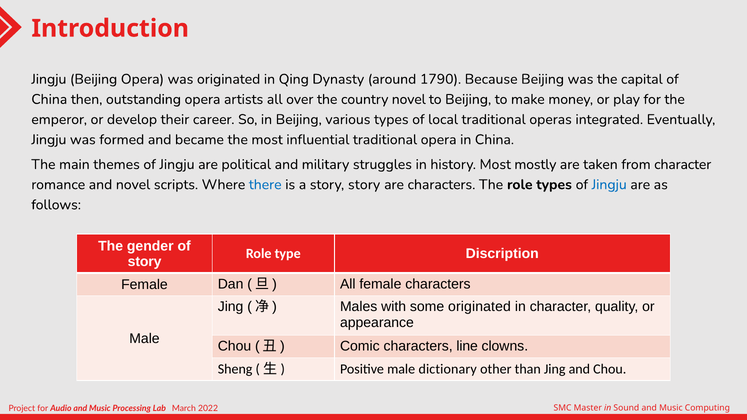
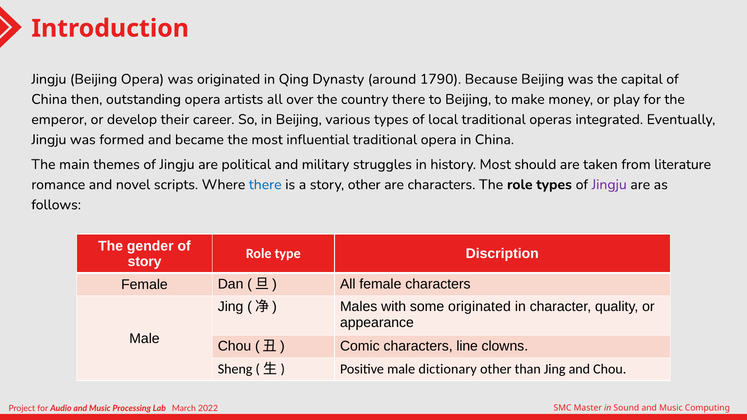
country novel: novel -> there (409, 99)
mostly: mostly -> should (535, 164)
from character: character -> literature (683, 164)
story story: story -> other (364, 185)
Jingju colour: blue -> purple (609, 185)
